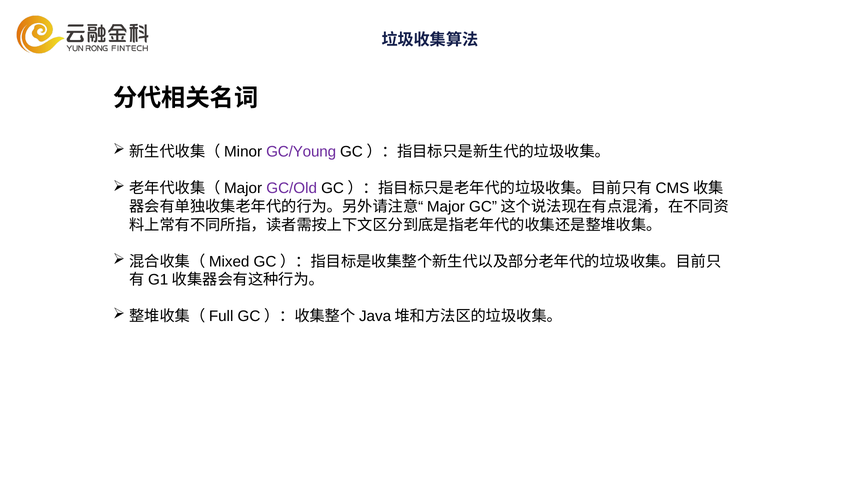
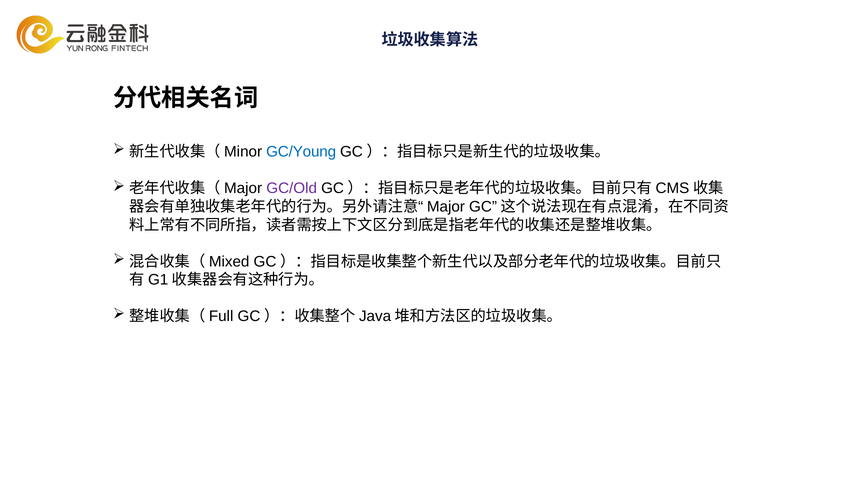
GC/Young colour: purple -> blue (301, 152)
